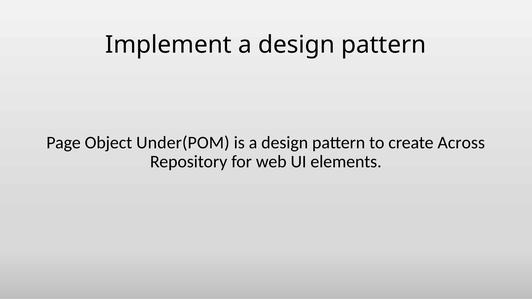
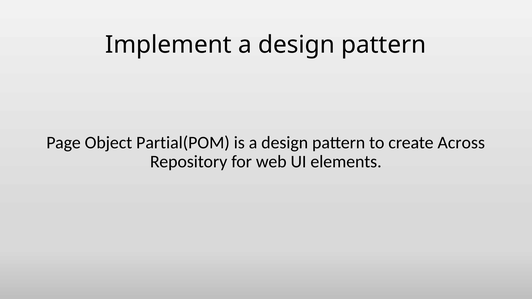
Under(POM: Under(POM -> Partial(POM (183, 143)
